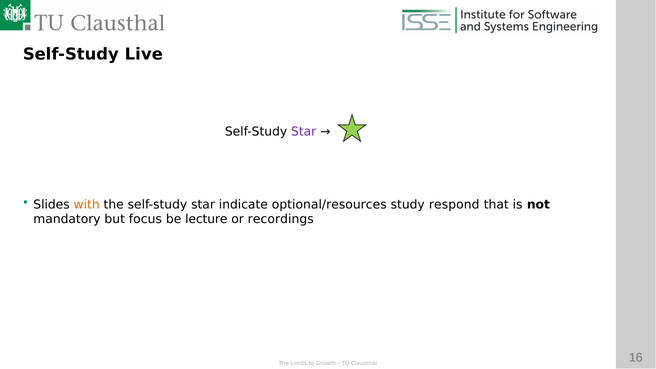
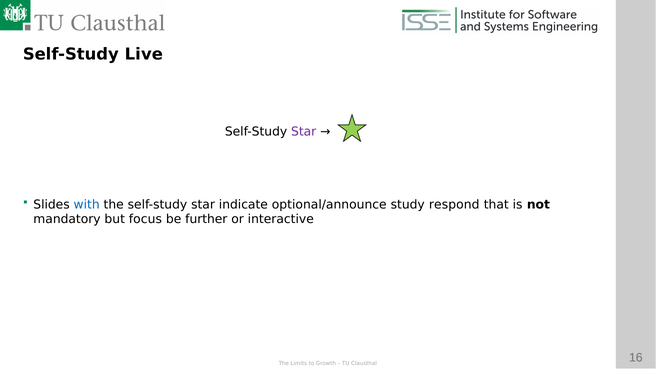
with colour: orange -> blue (87, 204)
optional/resources: optional/resources -> optional/announce (329, 204)
lecture: lecture -> further (206, 219)
recordings: recordings -> interactive (281, 219)
